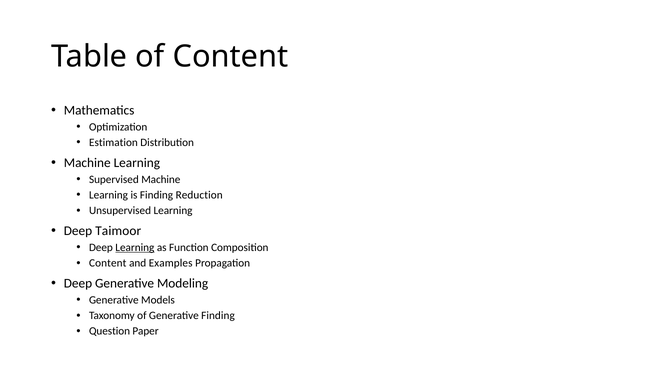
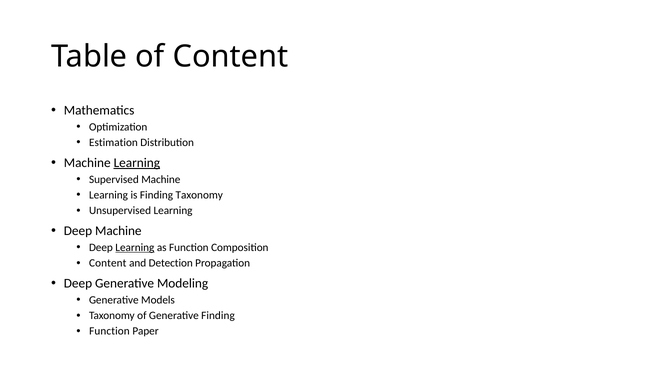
Learning underline: none -> present (137, 163)
Finding Reduction: Reduction -> Taxonomy (199, 195)
Deep Taimoor: Taimoor -> Machine (118, 231)
Examples: Examples -> Detection (171, 263)
Question: Question -> Function (109, 331)
